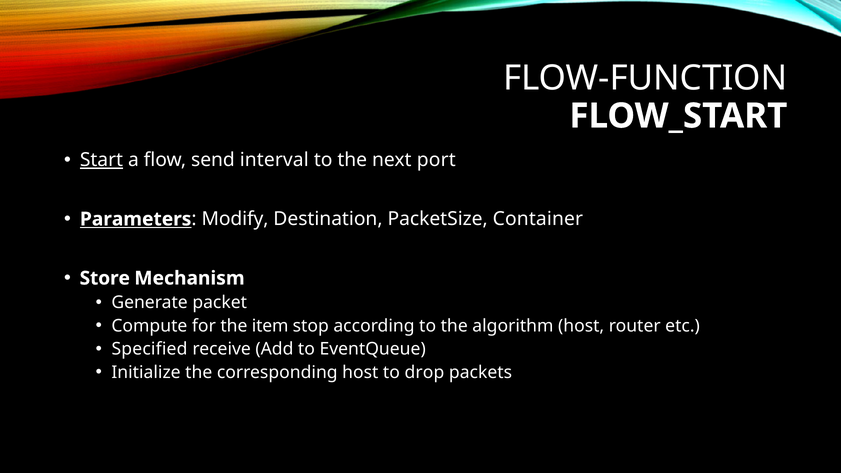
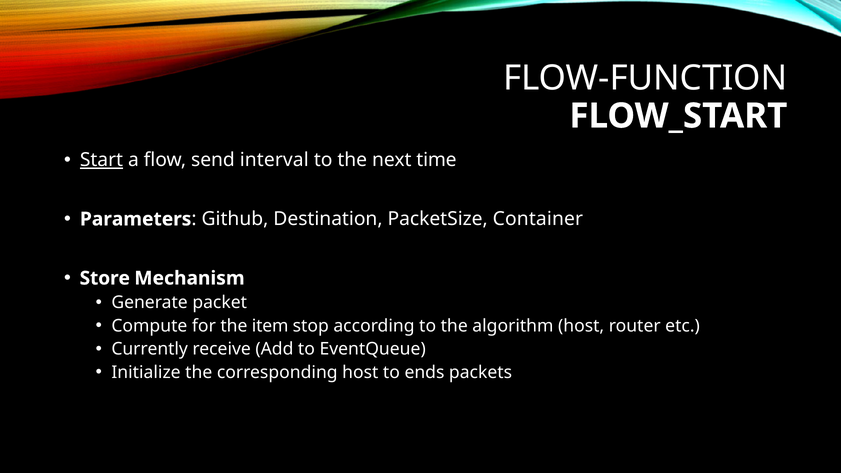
port: port -> time (436, 160)
Parameters underline: present -> none (136, 219)
Modify: Modify -> Github (235, 219)
Specified: Specified -> Currently (150, 349)
drop: drop -> ends (424, 372)
